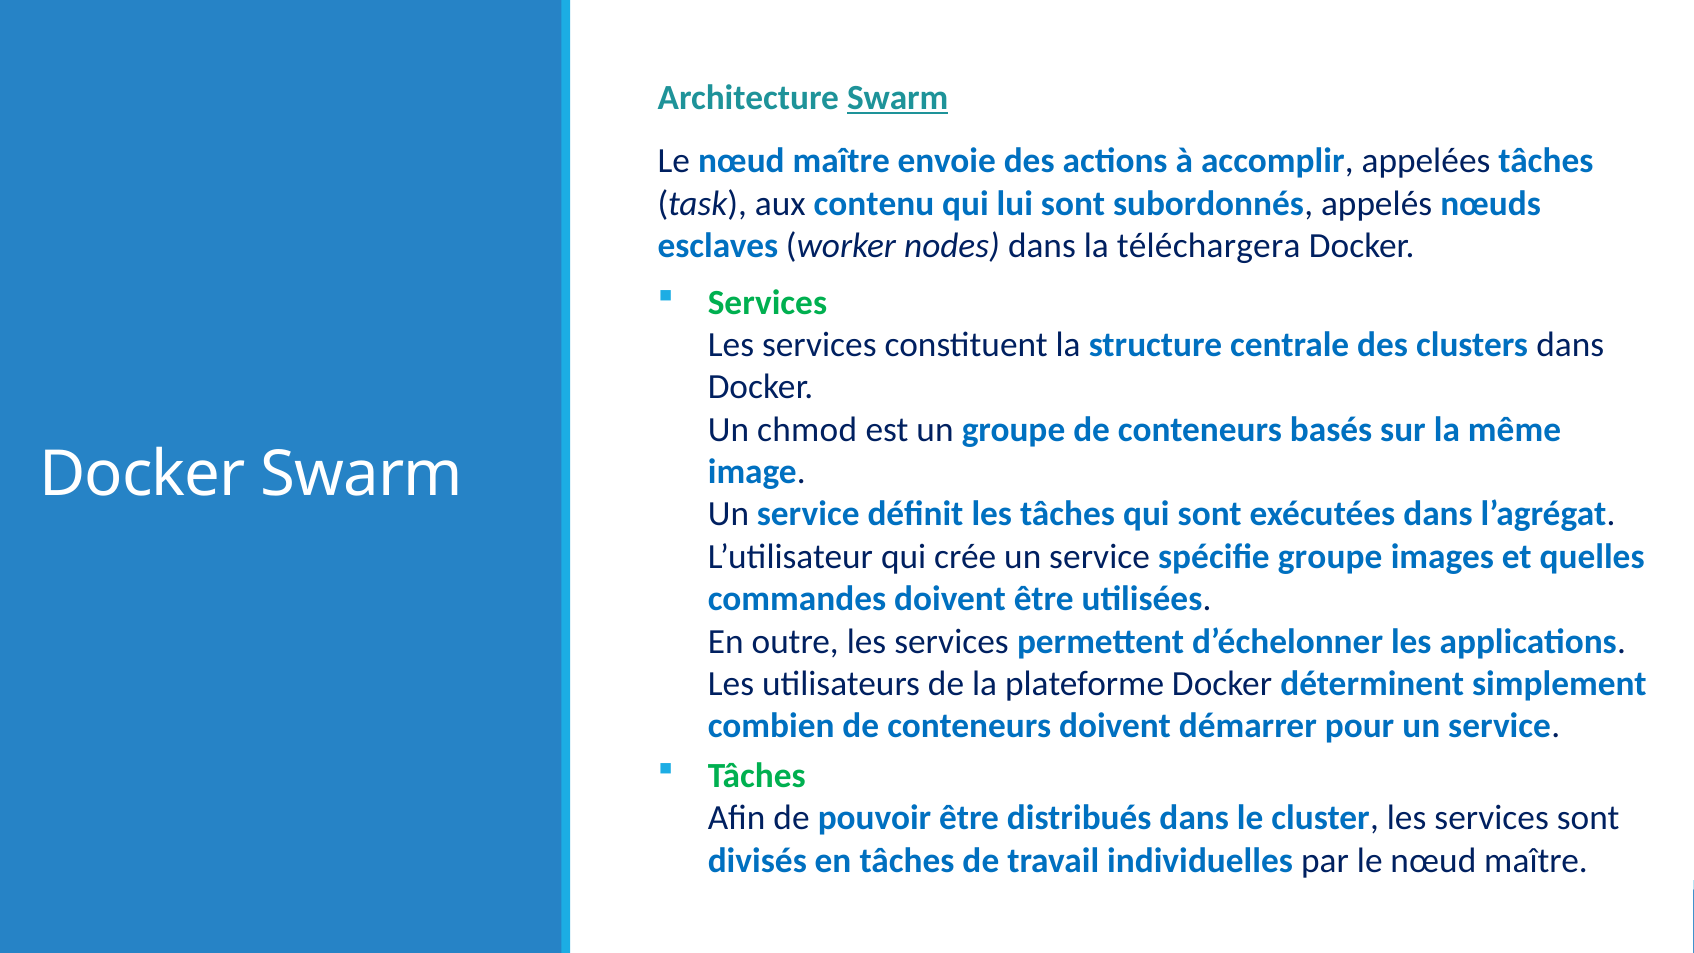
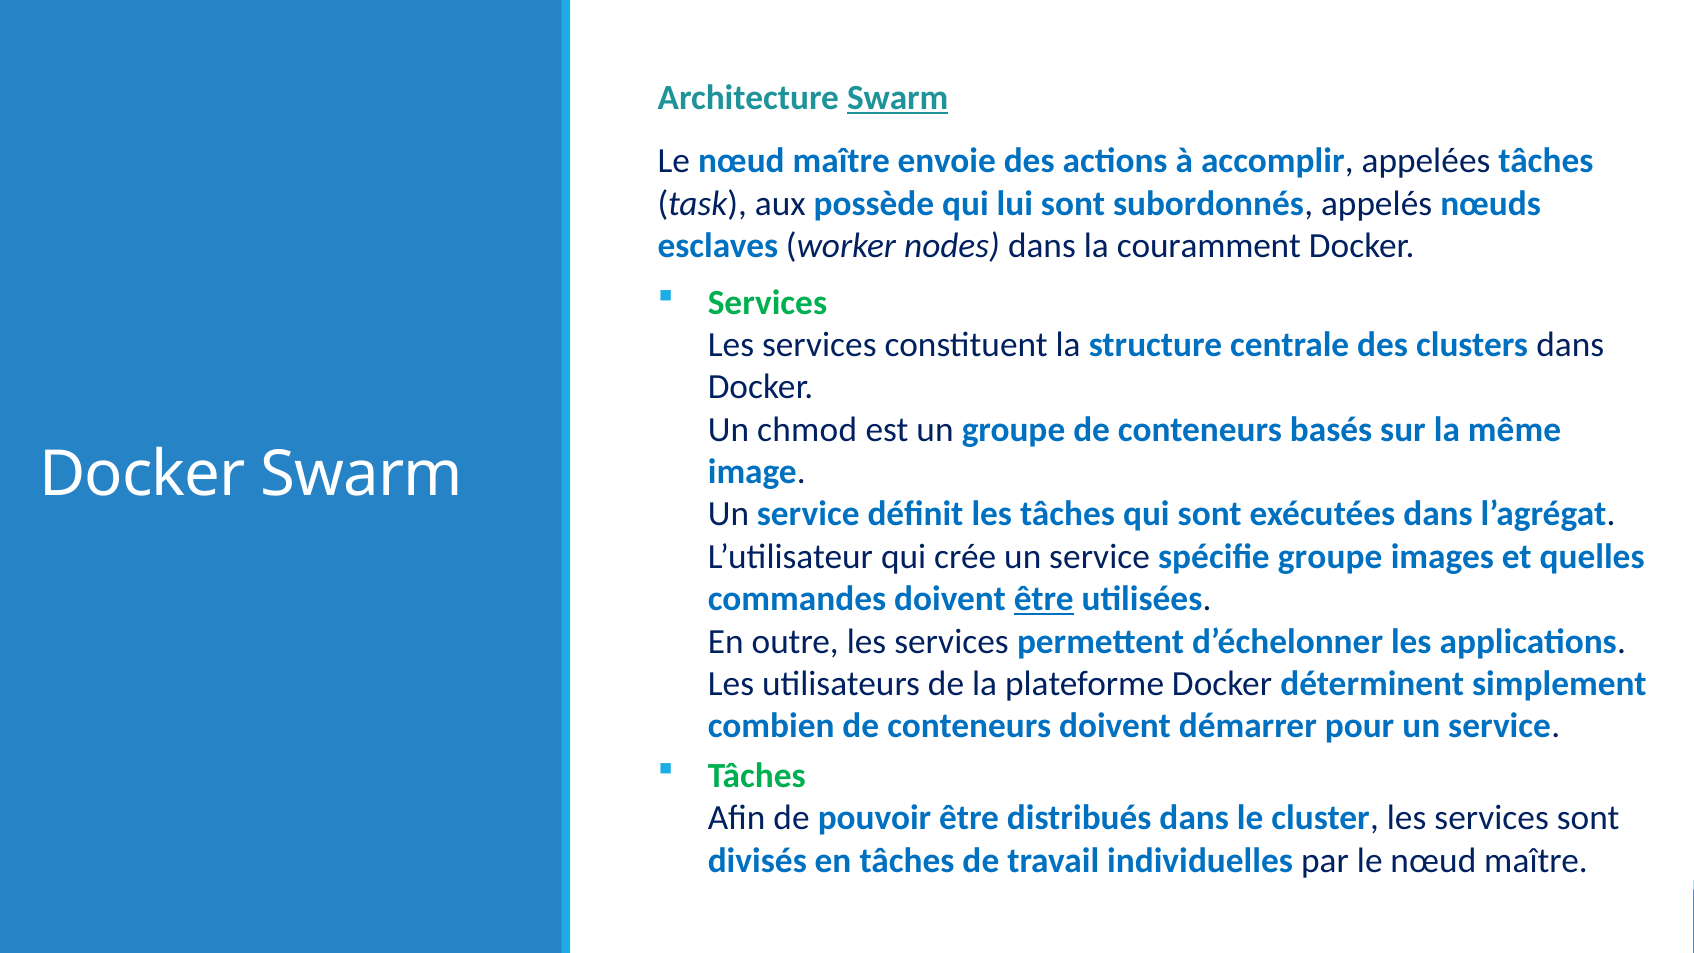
contenu: contenu -> possède (874, 203)
téléchargera: téléchargera -> couramment (1209, 246)
être underline: none -> present (1044, 599)
